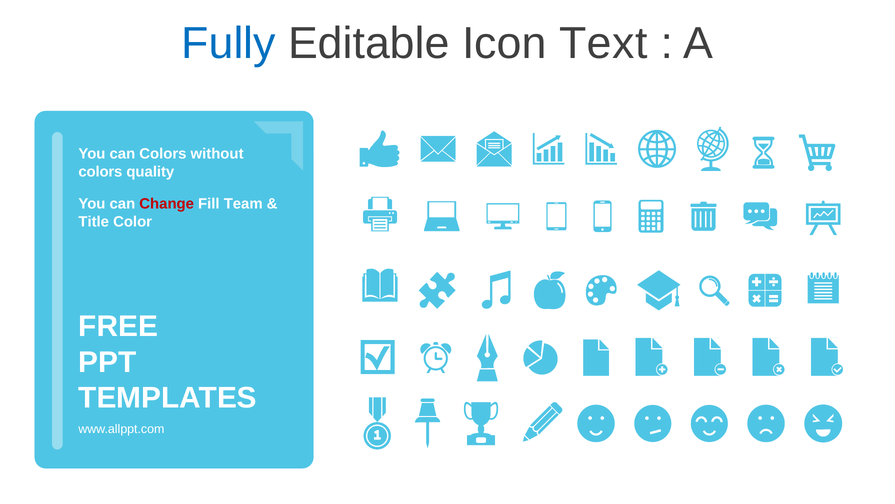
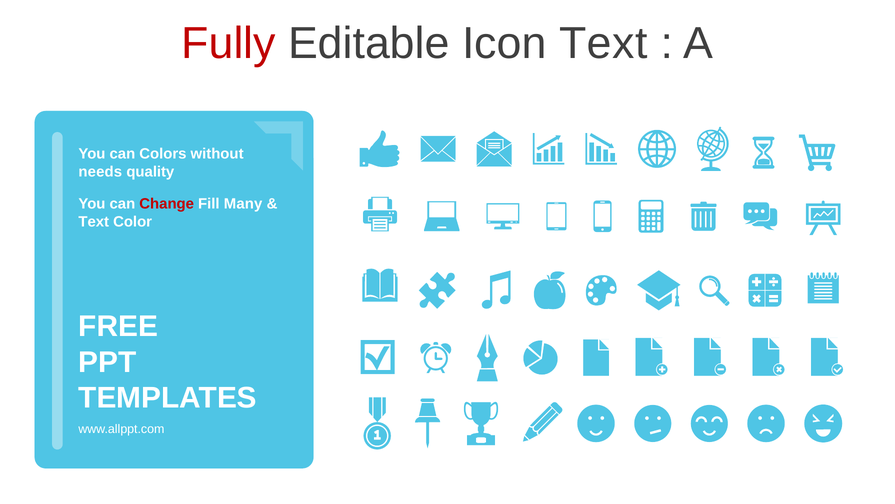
Fully colour: blue -> red (229, 43)
colors: colors -> needs (100, 172)
Team: Team -> Many (243, 204)
Title: Title -> Text (94, 222)
